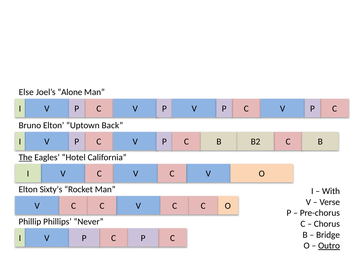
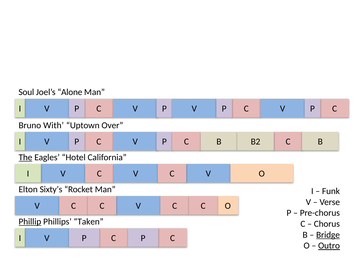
Else: Else -> Soul (26, 92)
Bruno Elton: Elton -> With (54, 125)
Back: Back -> Over (112, 125)
With: With -> Funk (331, 191)
Phillip underline: none -> present (30, 222)
Never: Never -> Taken (89, 222)
Bridge underline: none -> present (328, 235)
